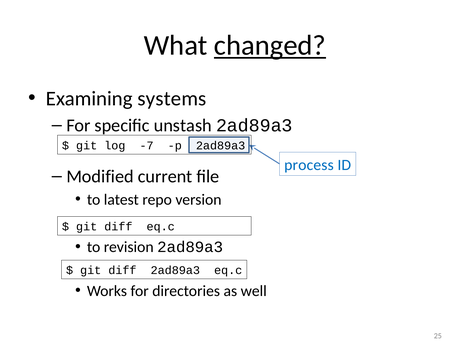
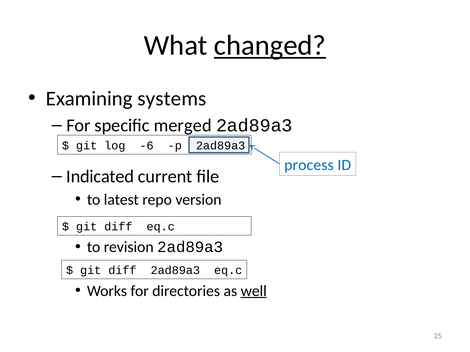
unstash: unstash -> merged (183, 126)
-7: -7 -> -6 (147, 146)
Modified: Modified -> Indicated (100, 177)
well underline: none -> present (254, 291)
